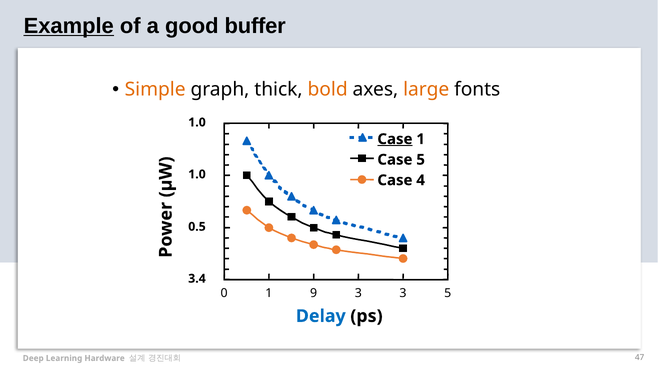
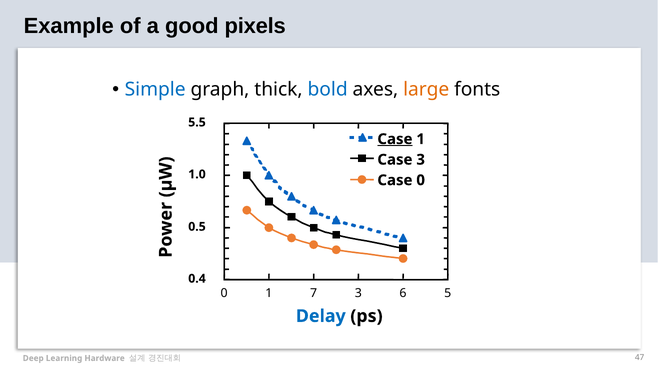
Example underline: present -> none (69, 26)
buffer: buffer -> pixels (255, 26)
Simple colour: orange -> blue (155, 90)
bold colour: orange -> blue (328, 90)
1.0: 1.0 -> 5.5 (197, 122)
Case 5: 5 -> 3 (421, 160)
Case 4: 4 -> 0 (421, 180)
3.4: 3.4 -> 0.4 (197, 279)
9: 9 -> 7 (314, 293)
3 3: 3 -> 6 (403, 293)
